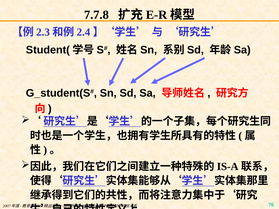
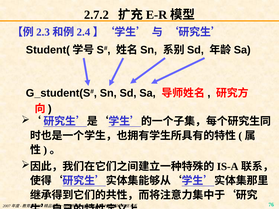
7.7.8: 7.7.8 -> 2.7.2 (96, 15)
